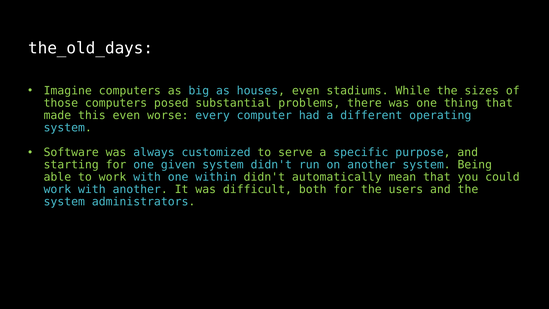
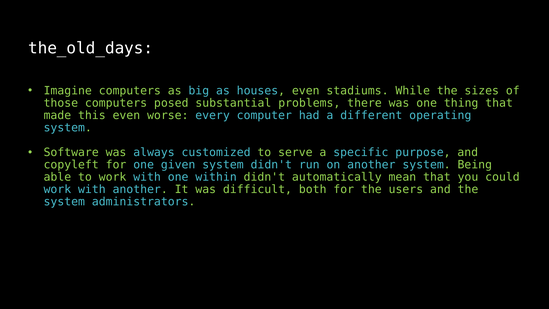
starting: starting -> copyleft (71, 165)
